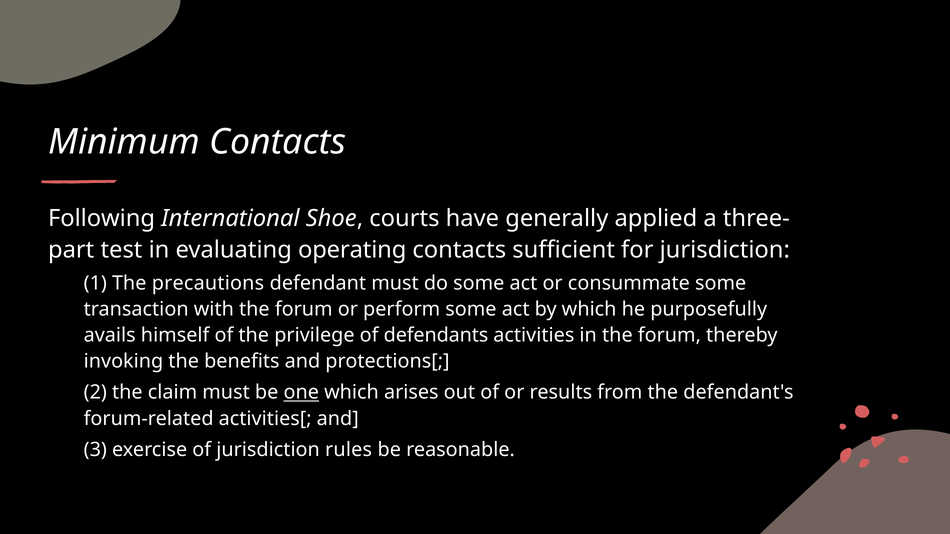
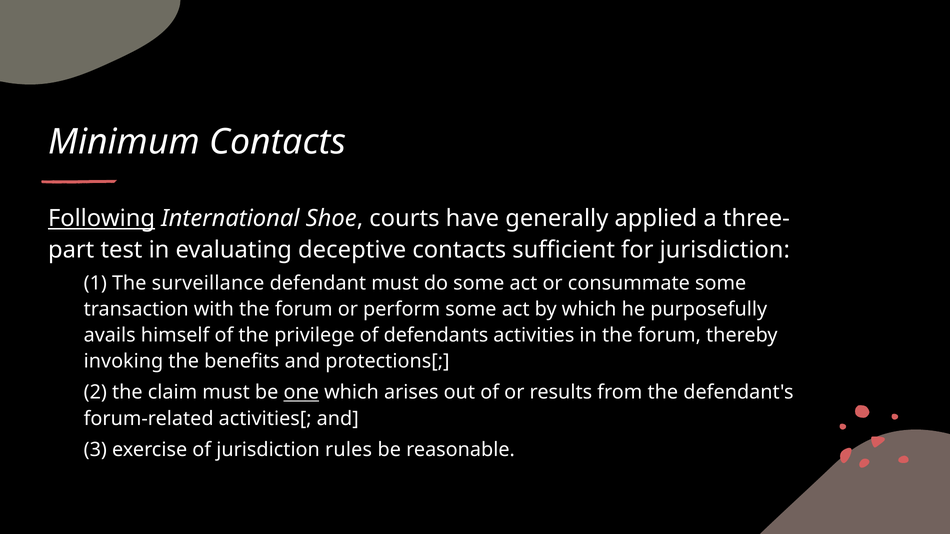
Following underline: none -> present (102, 219)
operating: operating -> deceptive (352, 250)
precautions: precautions -> surveillance (208, 283)
